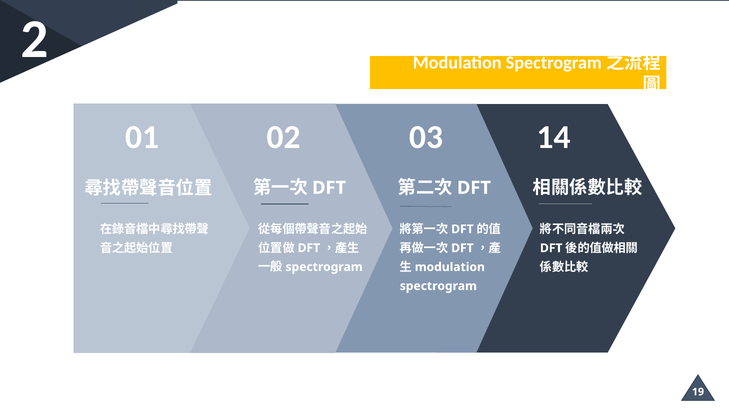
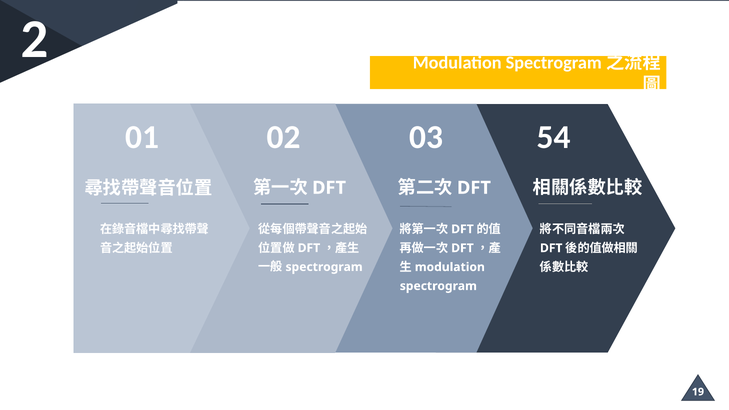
14: 14 -> 54 (554, 137)
